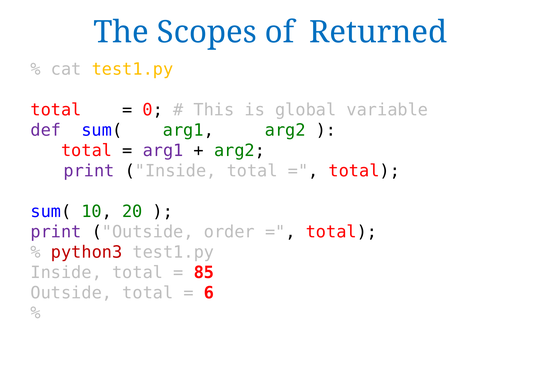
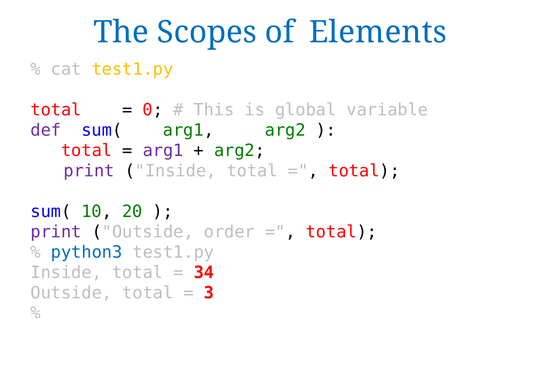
Returned: Returned -> Elements (378, 32)
python3 colour: red -> blue (87, 252)
85: 85 -> 34 (204, 273)
6: 6 -> 3 (209, 293)
